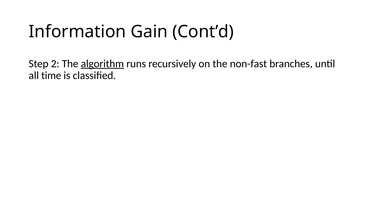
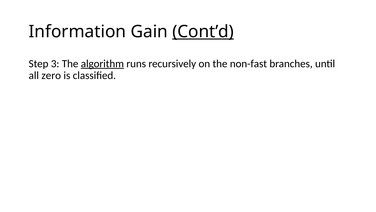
Cont’d underline: none -> present (203, 32)
2: 2 -> 3 (55, 64)
time: time -> zero (51, 75)
